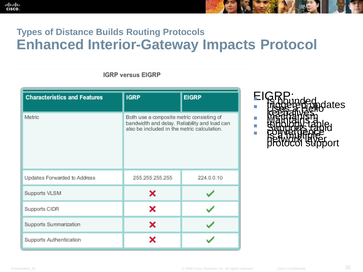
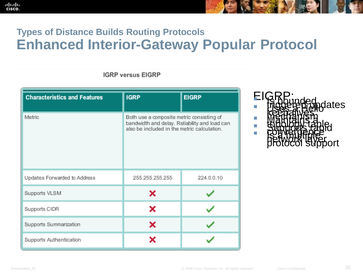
Impacts: Impacts -> Popular (229, 45)
